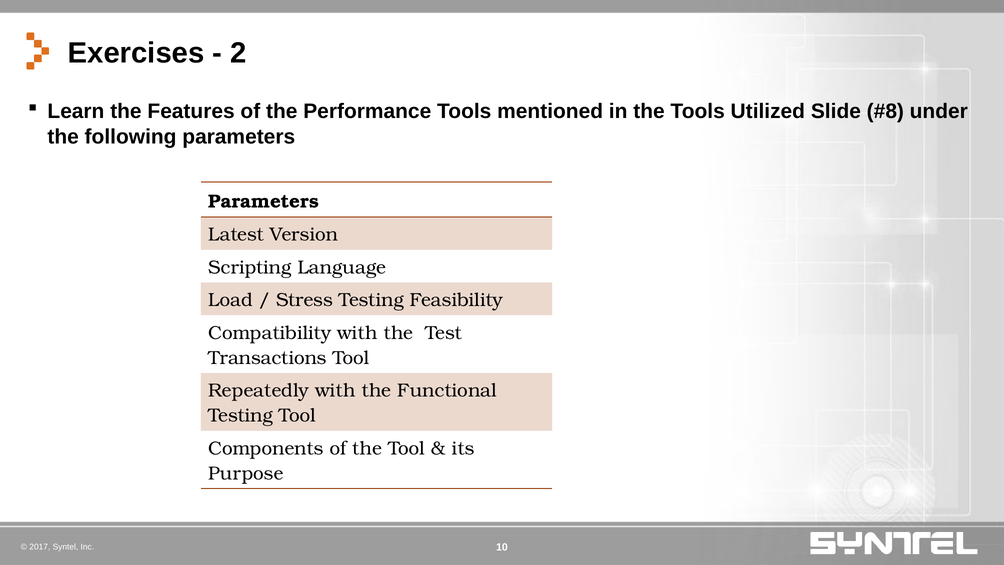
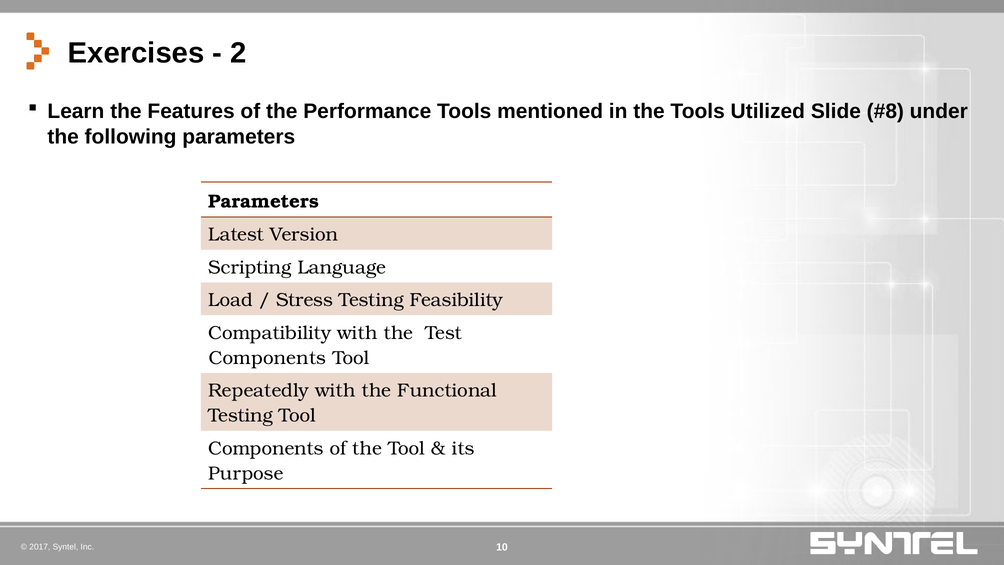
Transactions: Transactions -> Components (267, 358)
